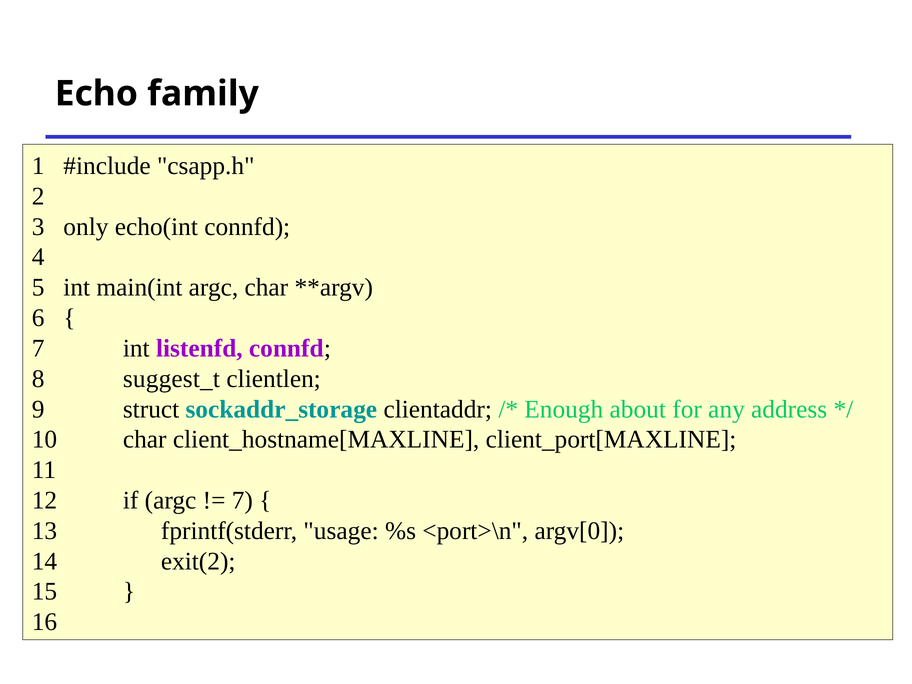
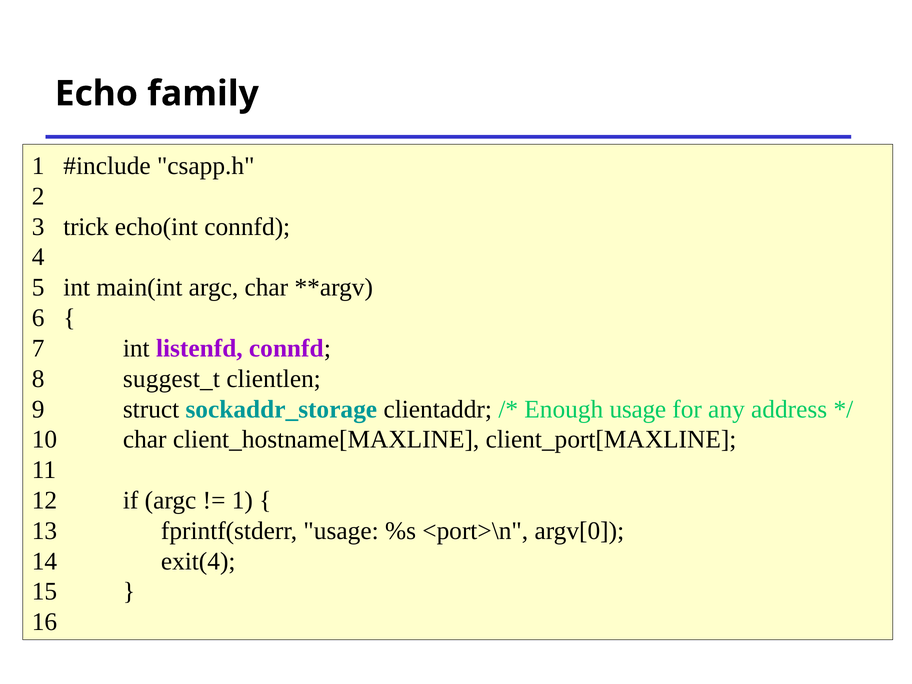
only: only -> trick (86, 227)
Enough about: about -> usage (638, 409)
7: 7 -> 1 (242, 500)
exit(2: exit(2 -> exit(4 (198, 561)
